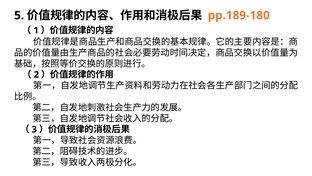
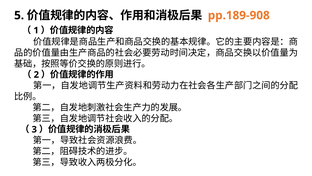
pp.189-180: pp.189-180 -> pp.189-908 (239, 15)
